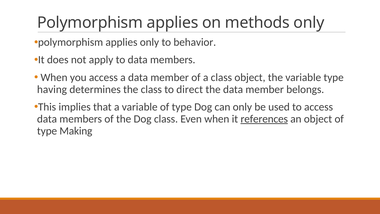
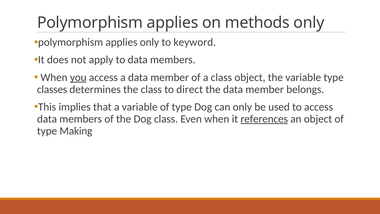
behavior: behavior -> keyword (195, 42)
you underline: none -> present (78, 77)
having: having -> classes (52, 89)
